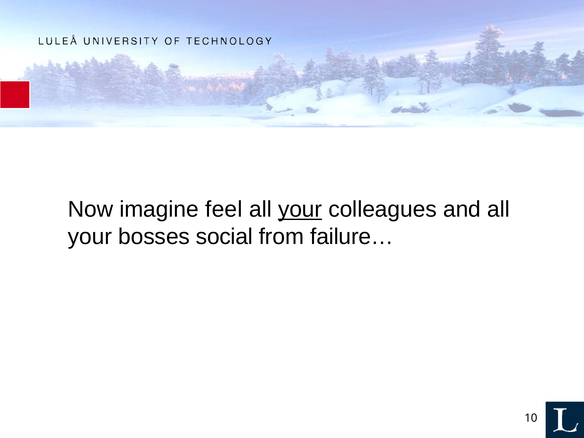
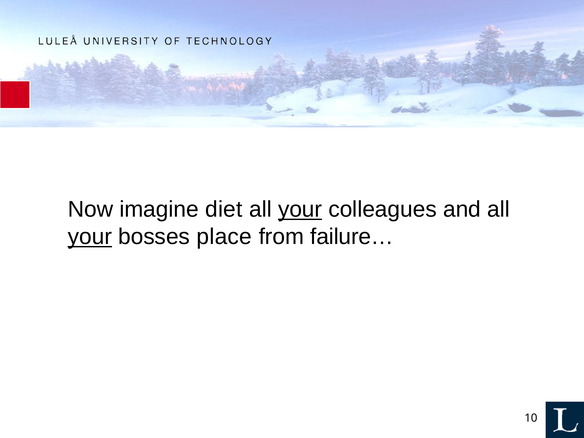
feel: feel -> diet (224, 210)
your underline: none -> present (90, 237)
social: social -> place (224, 237)
